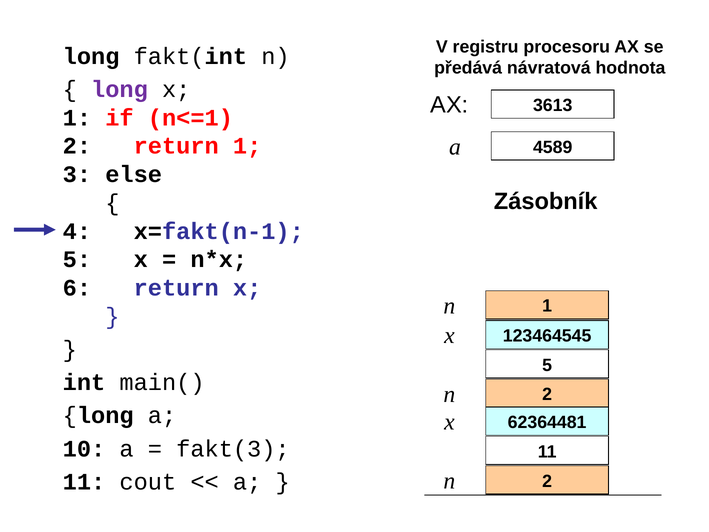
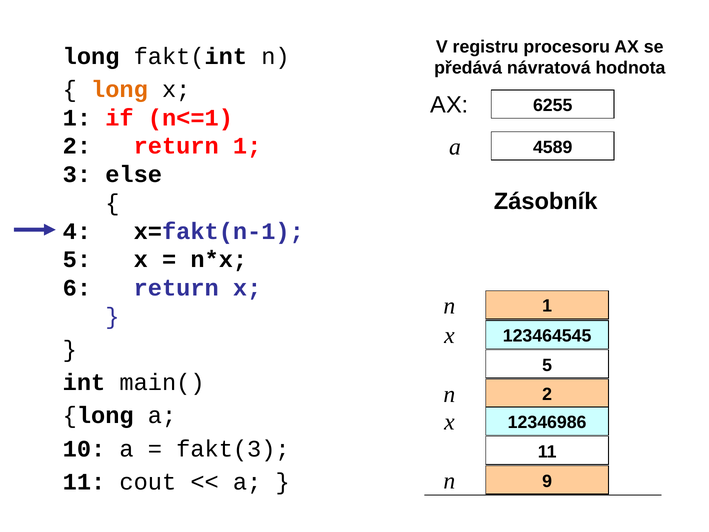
long colour: purple -> orange (119, 89)
3613: 3613 -> 6255 (553, 105)
62364481: 62364481 -> 12346986 (547, 422)
2: 2 -> 9 (547, 481)
